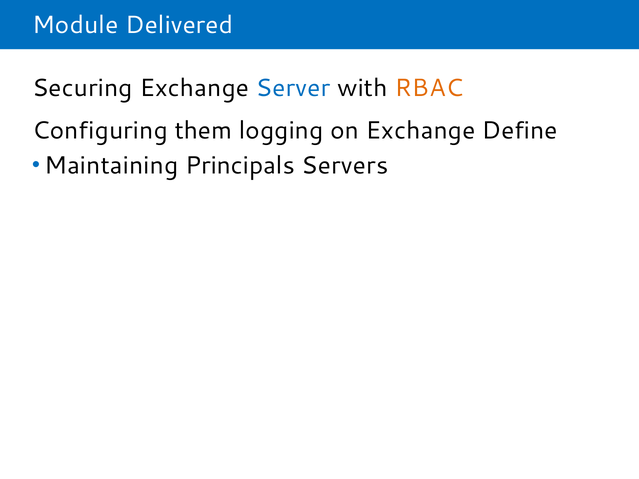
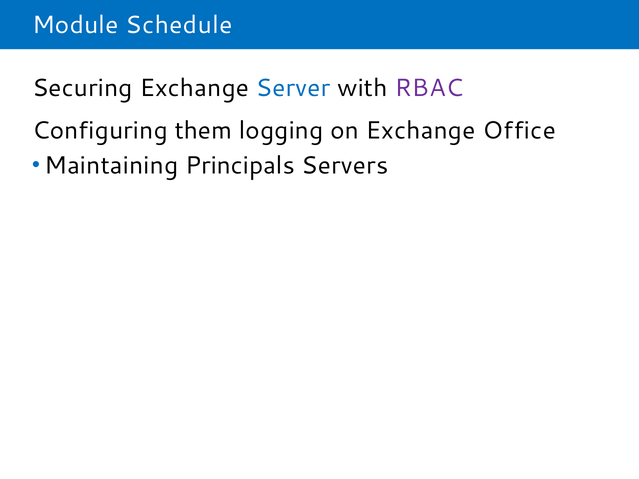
Delivered: Delivered -> Schedule (179, 25)
RBAC colour: orange -> purple (429, 88)
Define: Define -> Office (519, 130)
